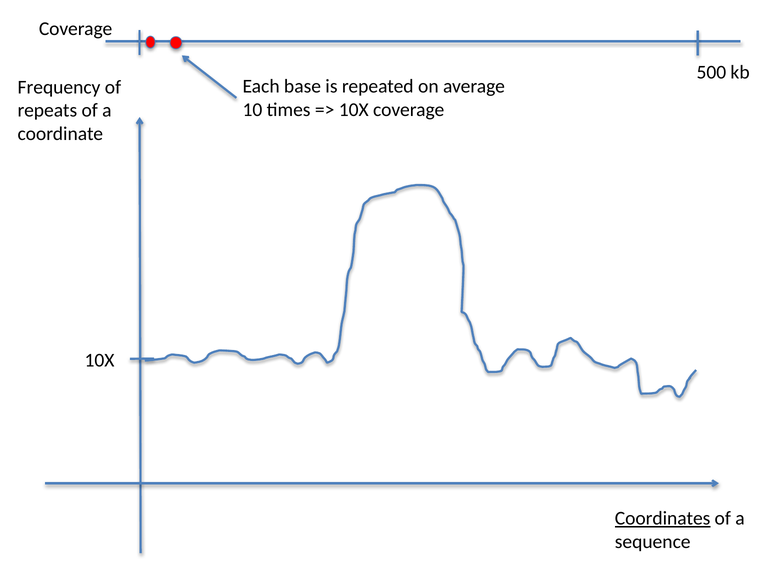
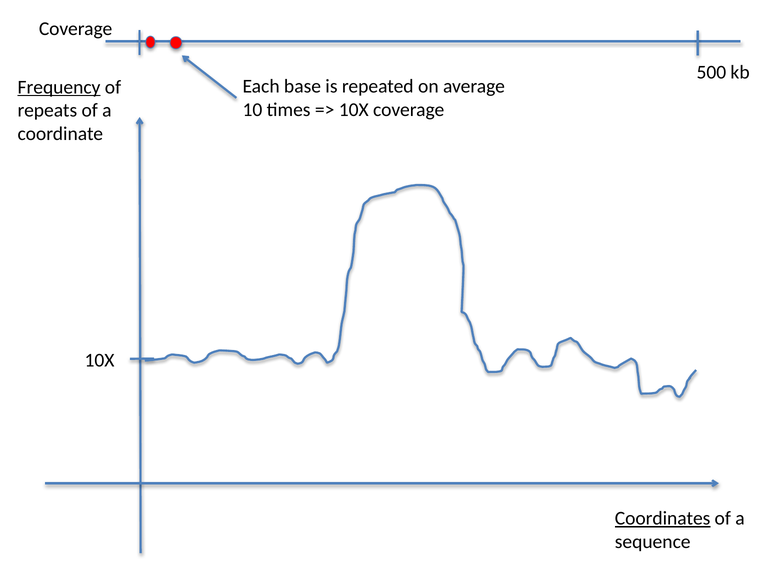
Frequency underline: none -> present (59, 87)
